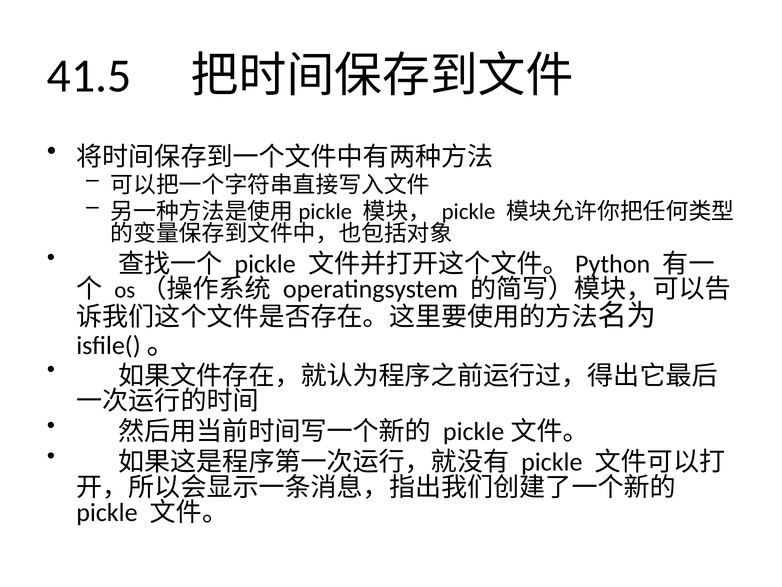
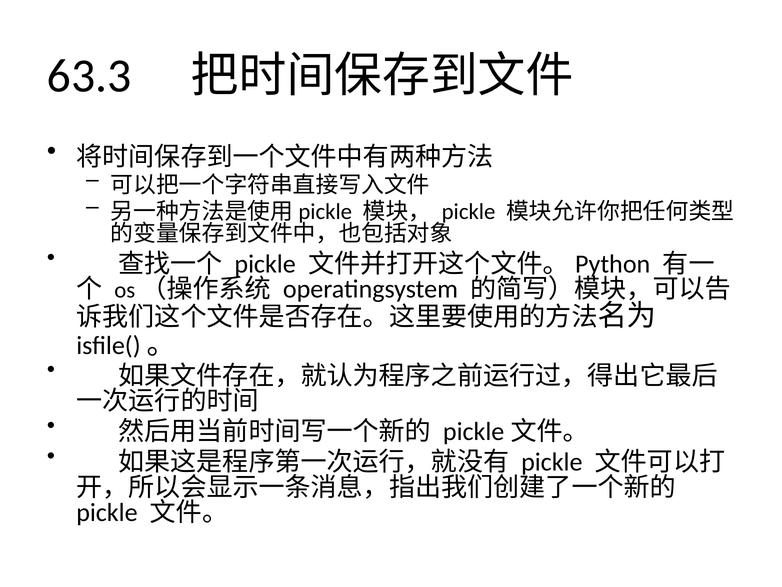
41.5: 41.5 -> 63.3 (89, 76)
